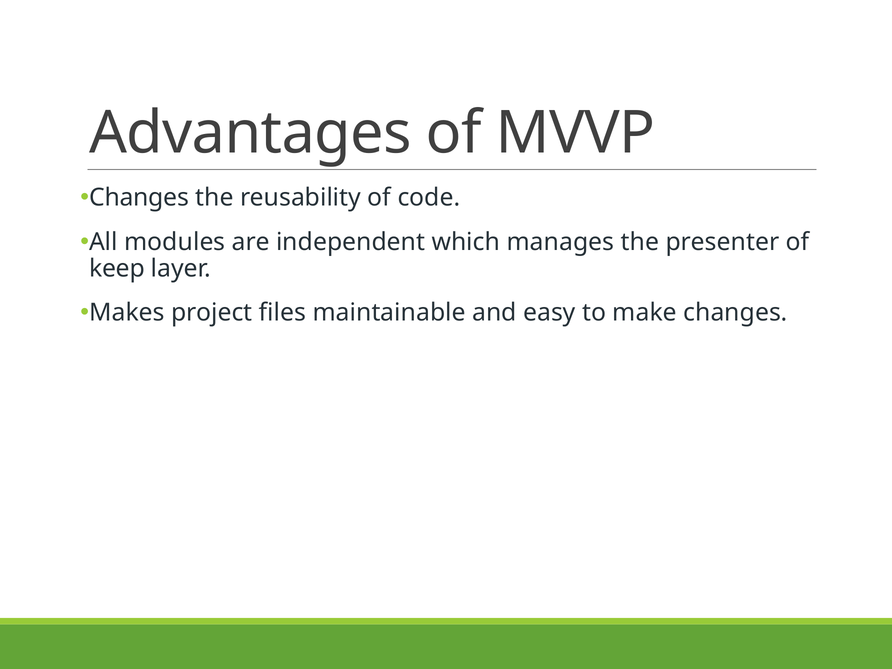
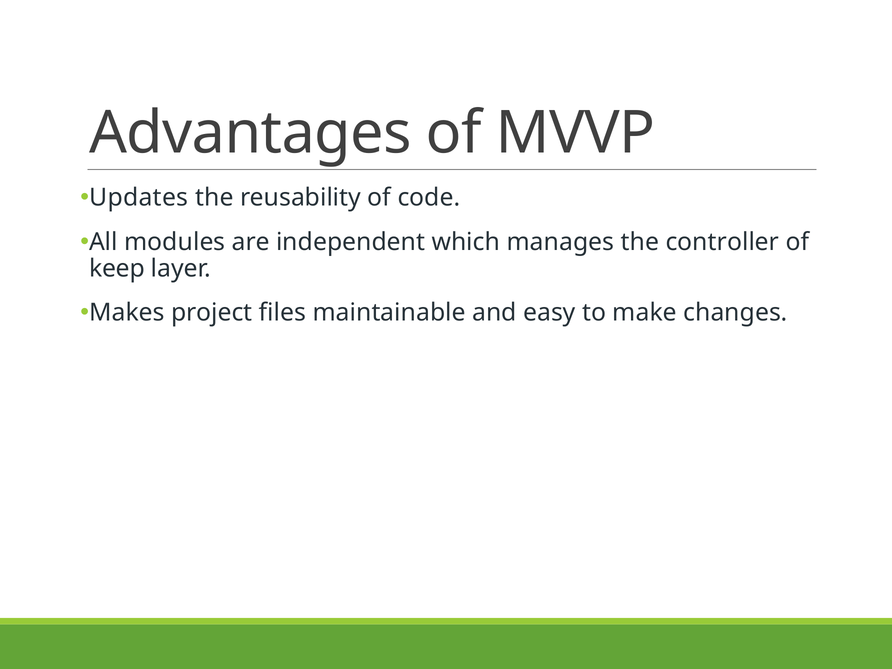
Changes: Changes -> Updates (139, 198)
presenter: presenter -> controller (722, 242)
